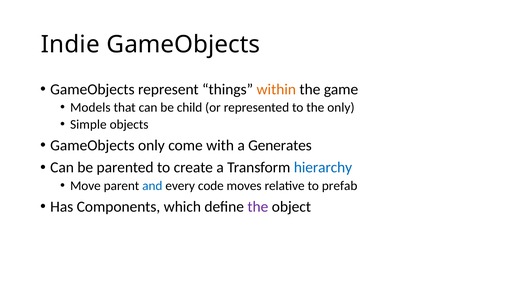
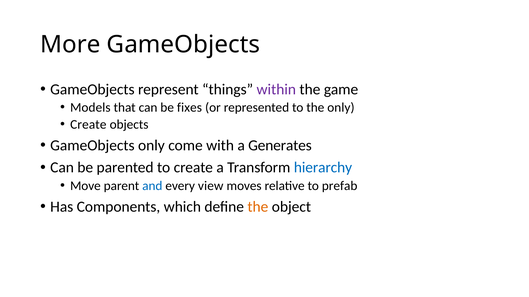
Indie: Indie -> More (70, 44)
within colour: orange -> purple (276, 89)
child: child -> fixes (189, 108)
Simple: Simple -> Create (88, 125)
code: code -> view (211, 186)
the colour: purple -> orange (258, 207)
